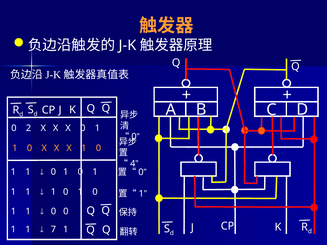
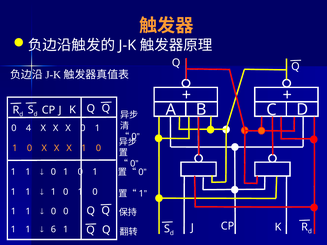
2: 2 -> 4 (29, 128)
4: 4 -> 0 (133, 164)
7: 7 -> 6 (53, 230)
